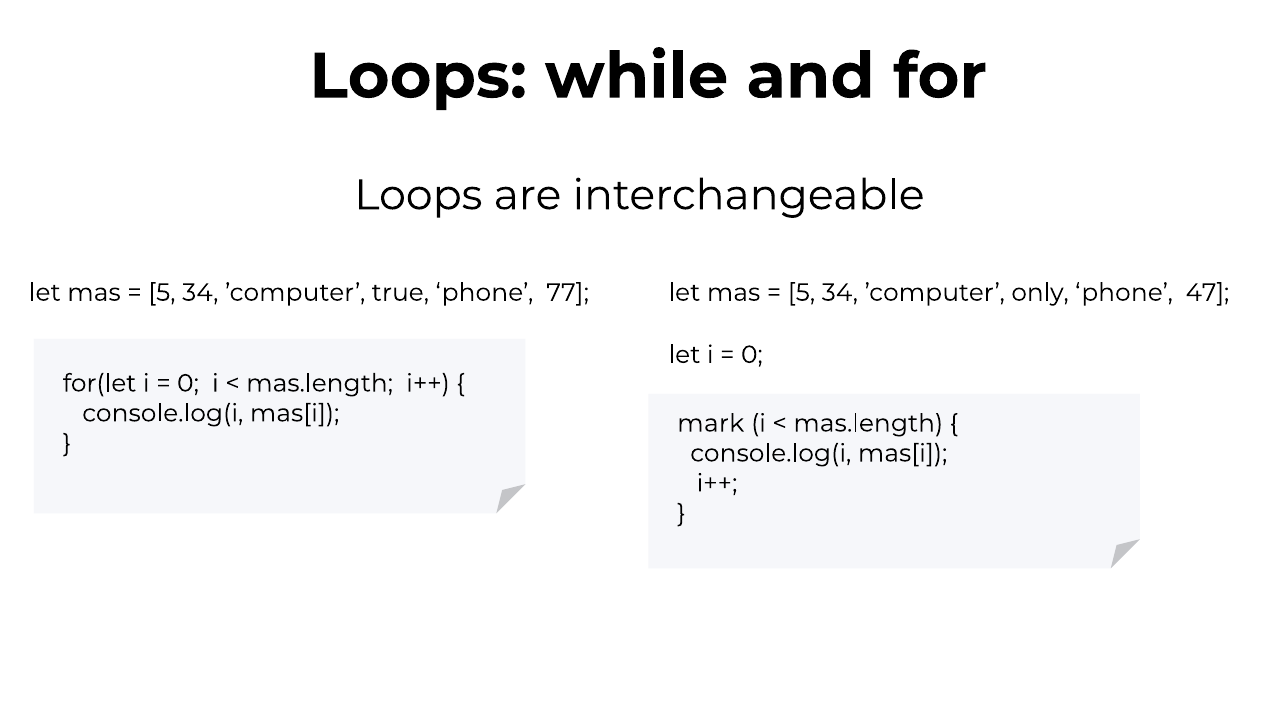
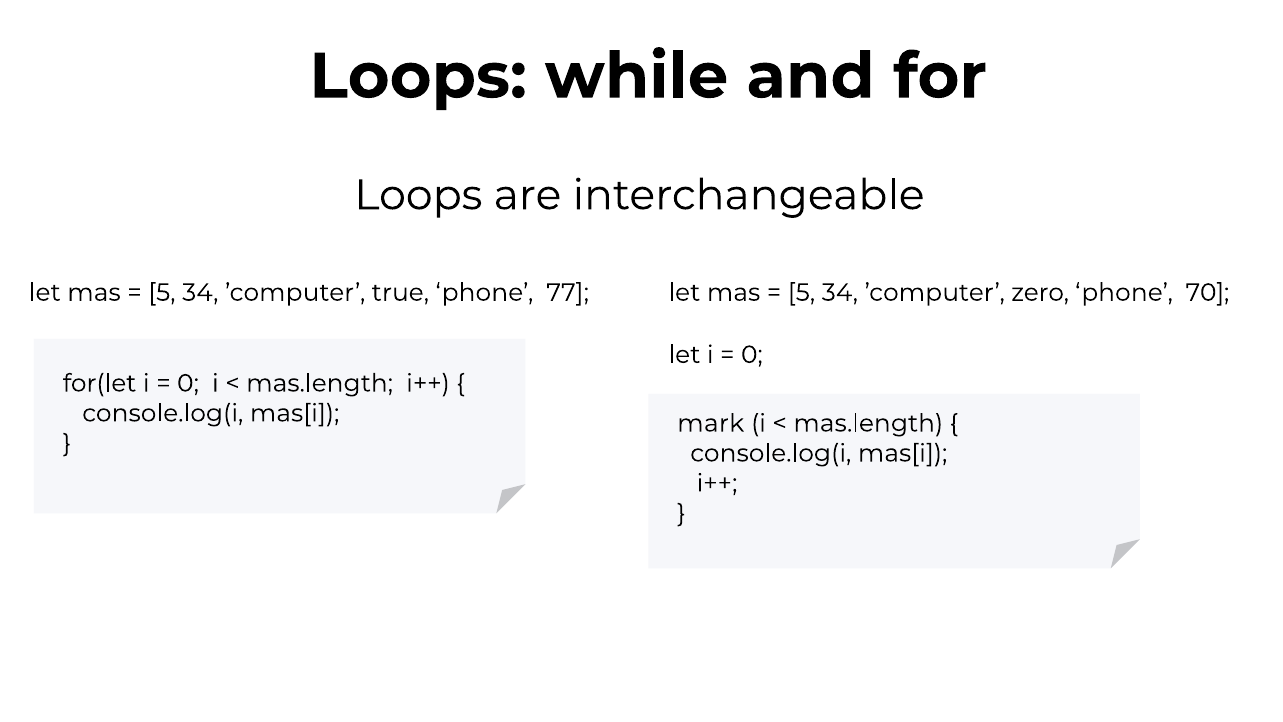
only: only -> zero (1040, 292)
47: 47 -> 70 (1207, 292)
